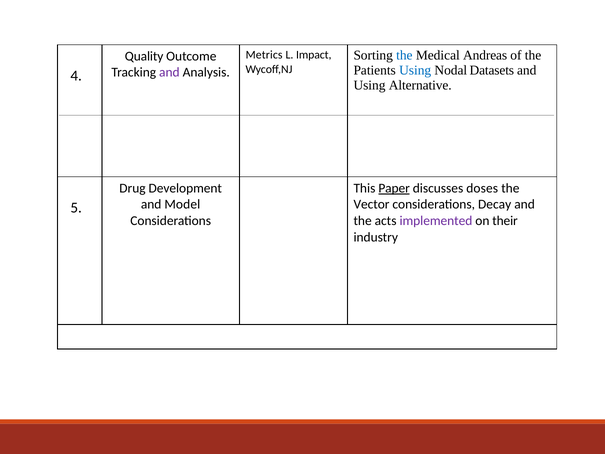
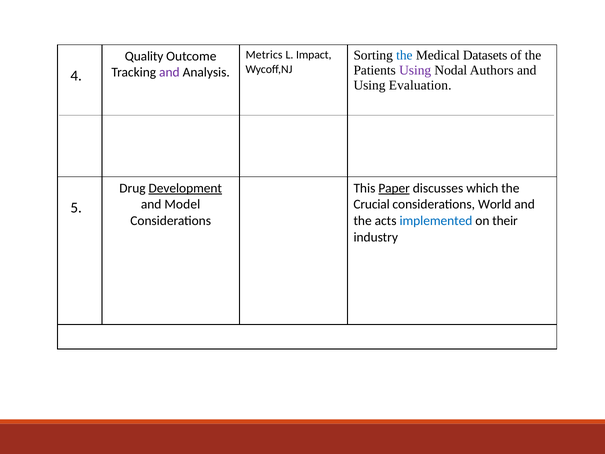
Andreas: Andreas -> Datasets (485, 55)
Using colour: blue -> purple (415, 70)
Datasets: Datasets -> Authors (492, 70)
Alternative: Alternative -> Evaluation (420, 85)
Development underline: none -> present (185, 188)
doses: doses -> which (482, 188)
Vector: Vector -> Crucial (372, 204)
Decay: Decay -> World (495, 204)
implemented colour: purple -> blue (436, 221)
